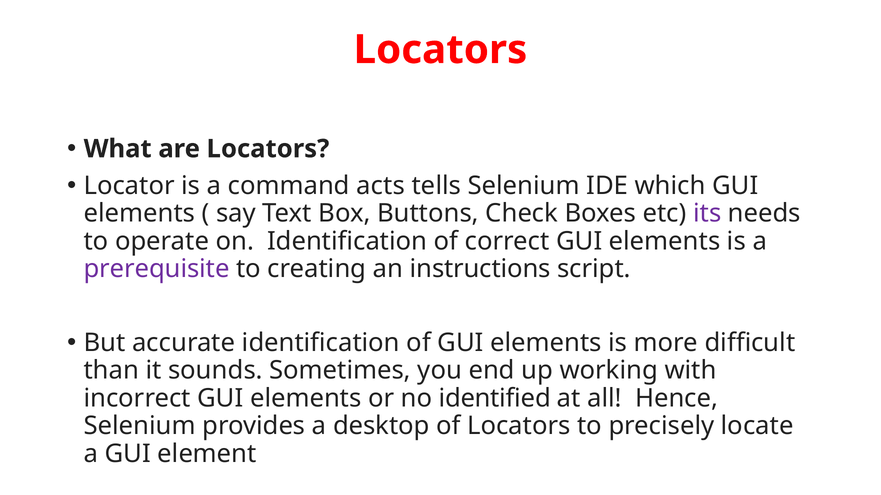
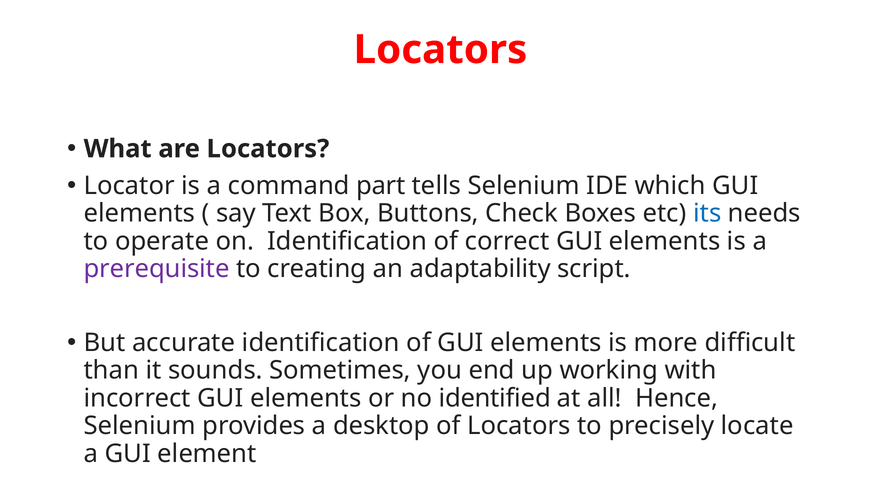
acts: acts -> part (381, 186)
its colour: purple -> blue (707, 214)
instructions: instructions -> adaptability (480, 269)
